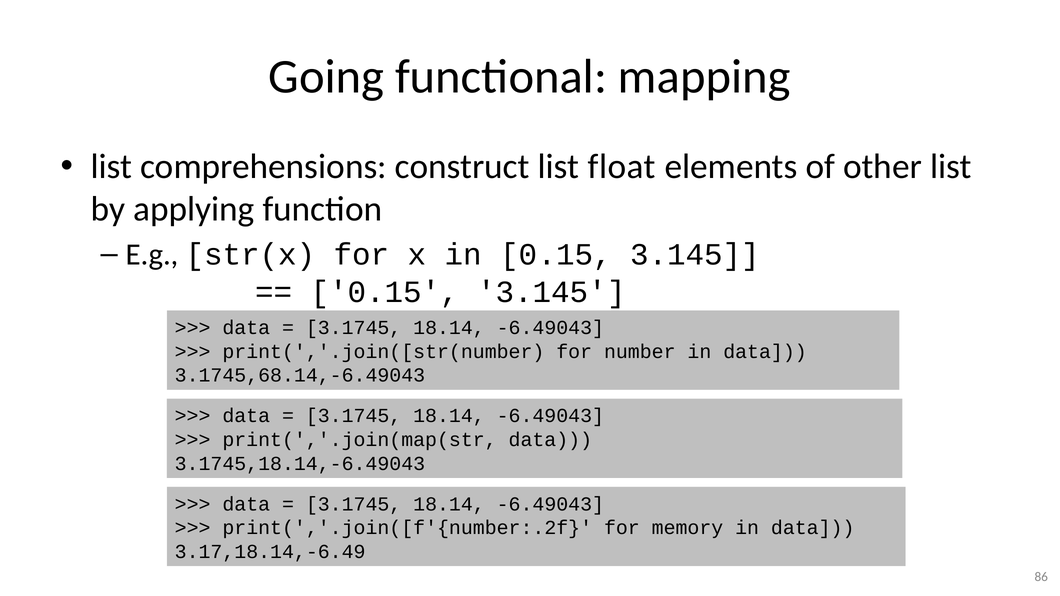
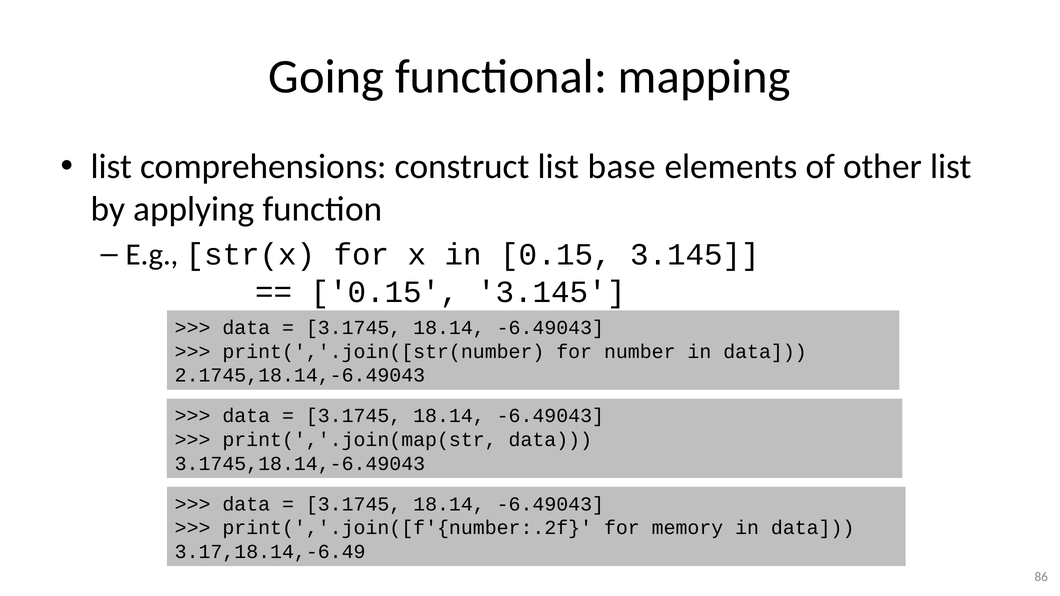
float: float -> base (622, 167)
3.1745,68.14,-6.49043: 3.1745,68.14,-6.49043 -> 2.1745,18.14,-6.49043 (300, 376)
